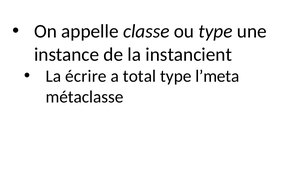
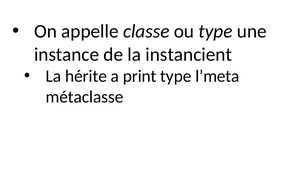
écrire: écrire -> hérite (86, 76)
total: total -> print (140, 76)
